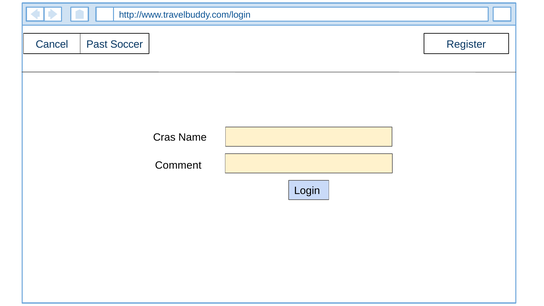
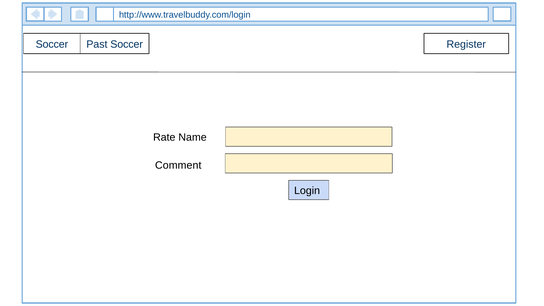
Cancel: Cancel -> Soccer (52, 44)
Cras: Cras -> Rate (164, 137)
